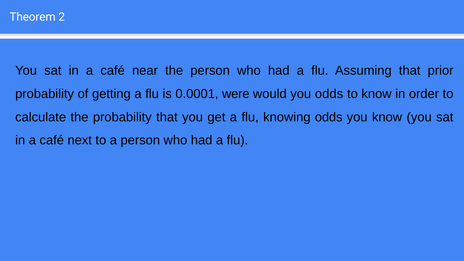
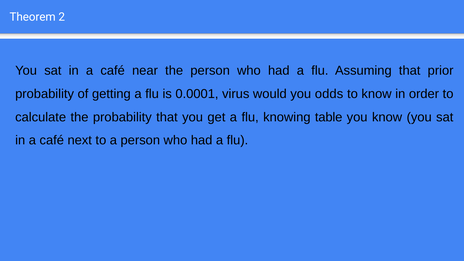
were: were -> virus (236, 94)
knowing odds: odds -> table (329, 117)
